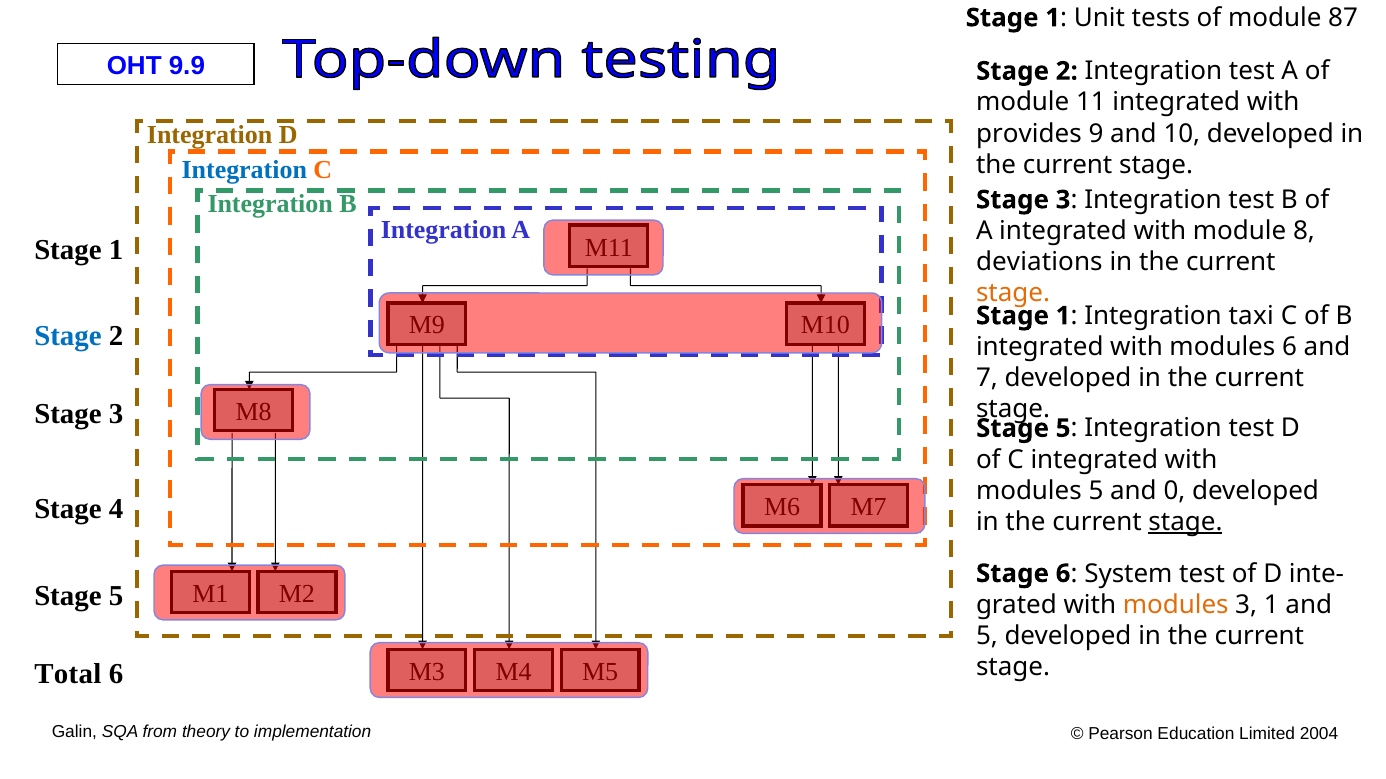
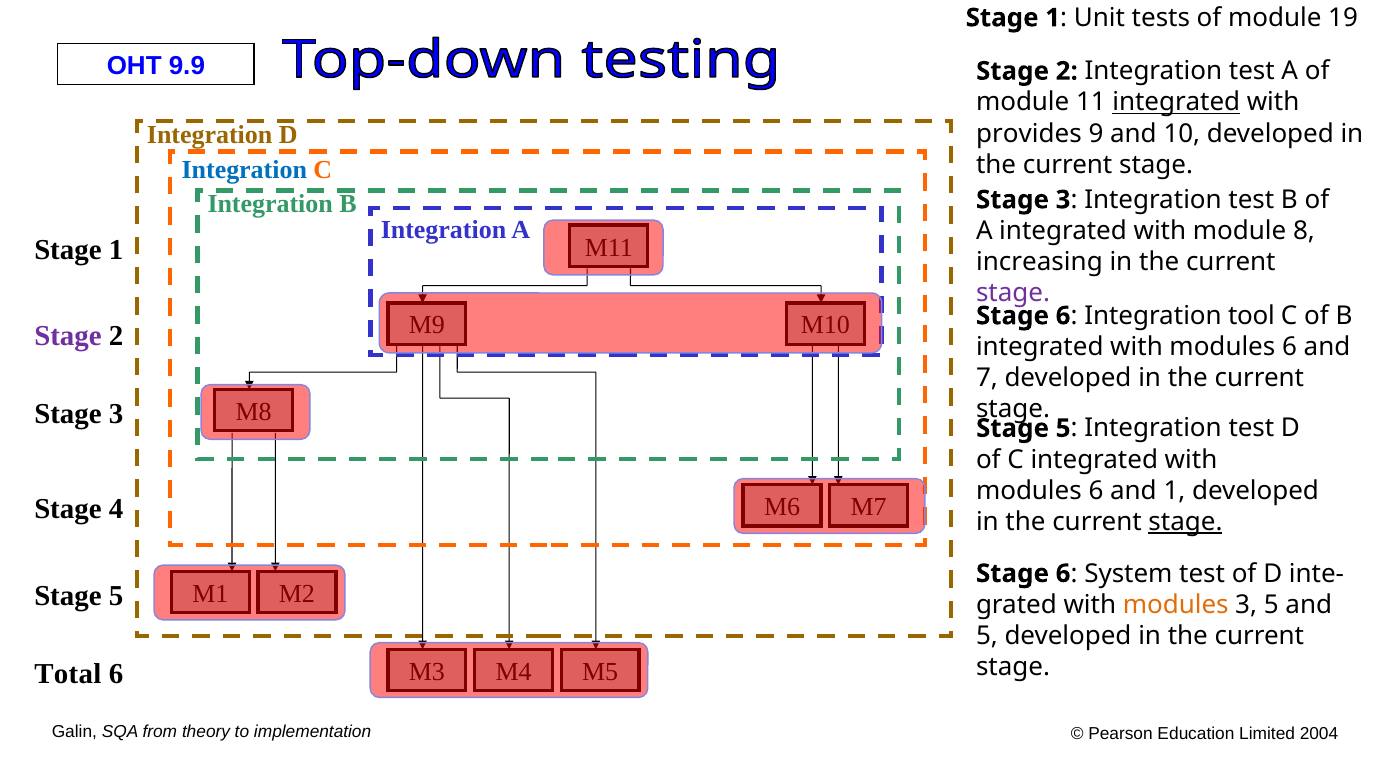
87: 87 -> 19 (1343, 18)
integrated underline: none -> present (1176, 102)
deviations: deviations -> increasing (1039, 262)
stage colour: orange -> purple (1013, 293)
1: 1 -> 6 (1063, 316)
taxi: taxi -> tool (1251, 316)
Stage colour: blue -> purple (68, 336)
5: 5 -> 6 (1096, 491)
and 0: 0 -> 1 (1174, 491)
3 1: 1 -> 5 (1271, 605)
